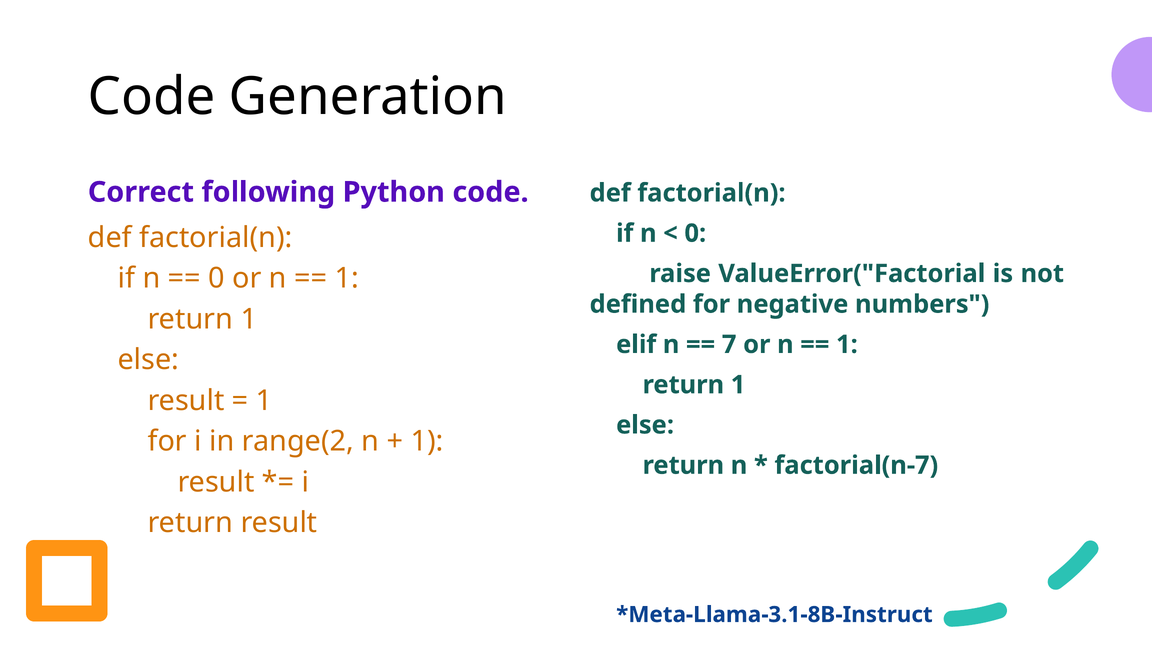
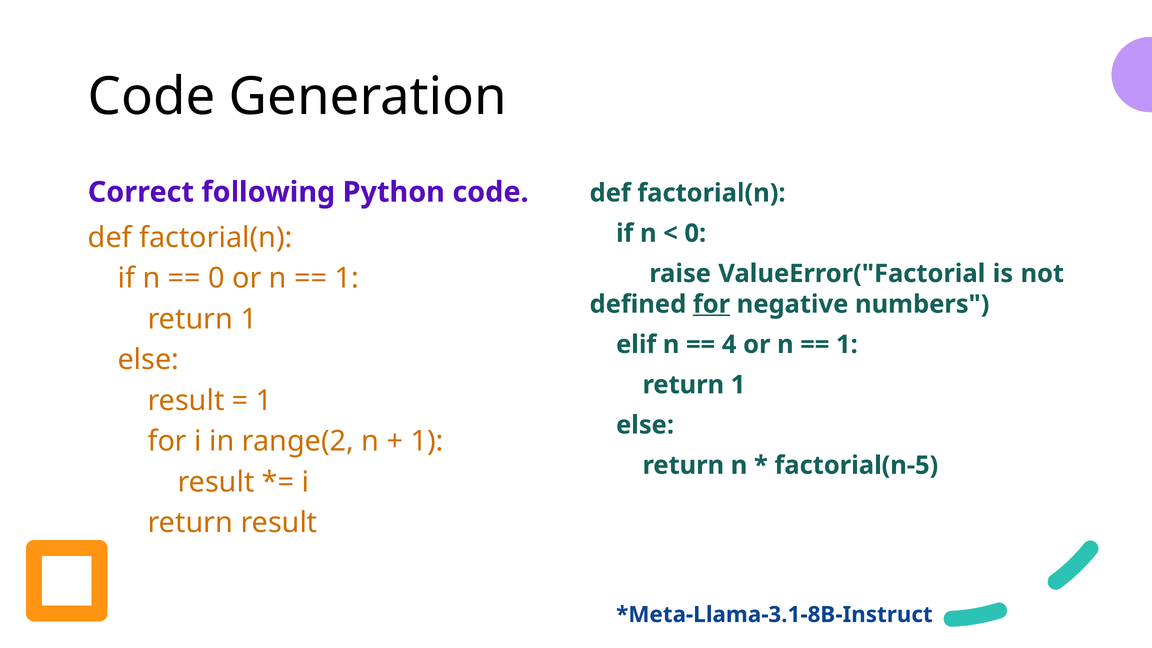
for underline: none -> present (711, 304)
7: 7 -> 4 (729, 345)
factorial(n-7: factorial(n-7 -> factorial(n-5 (856, 465)
